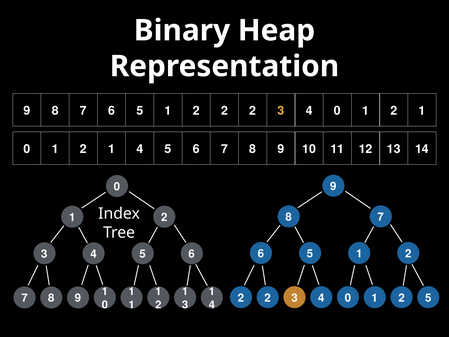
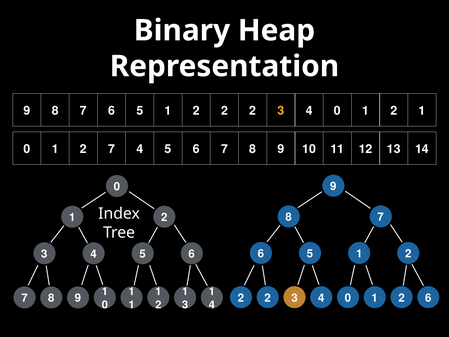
1: 1 -> 7 (112, 149)
5: 5 -> 6 (428, 298)
